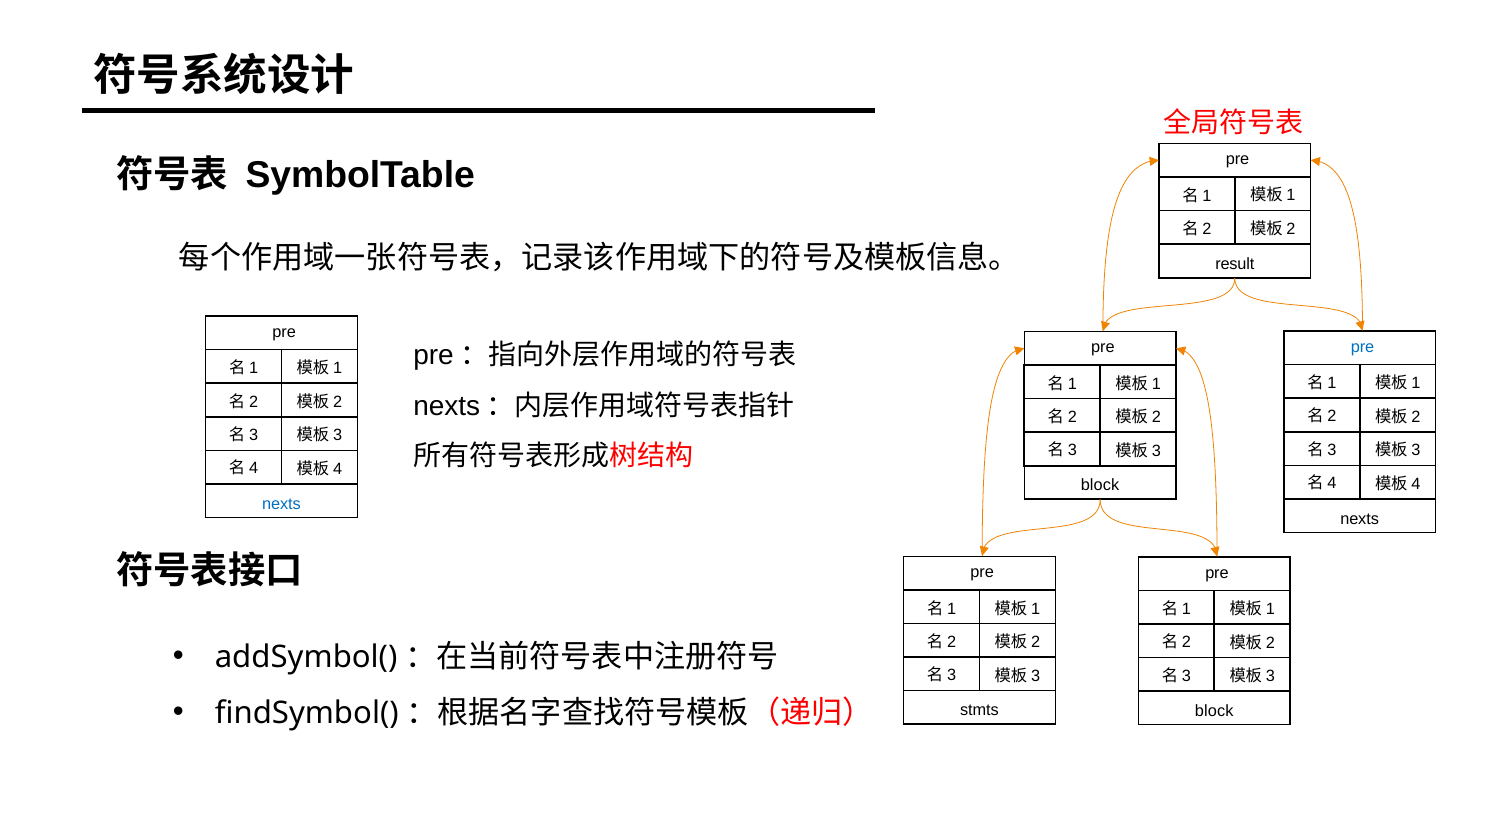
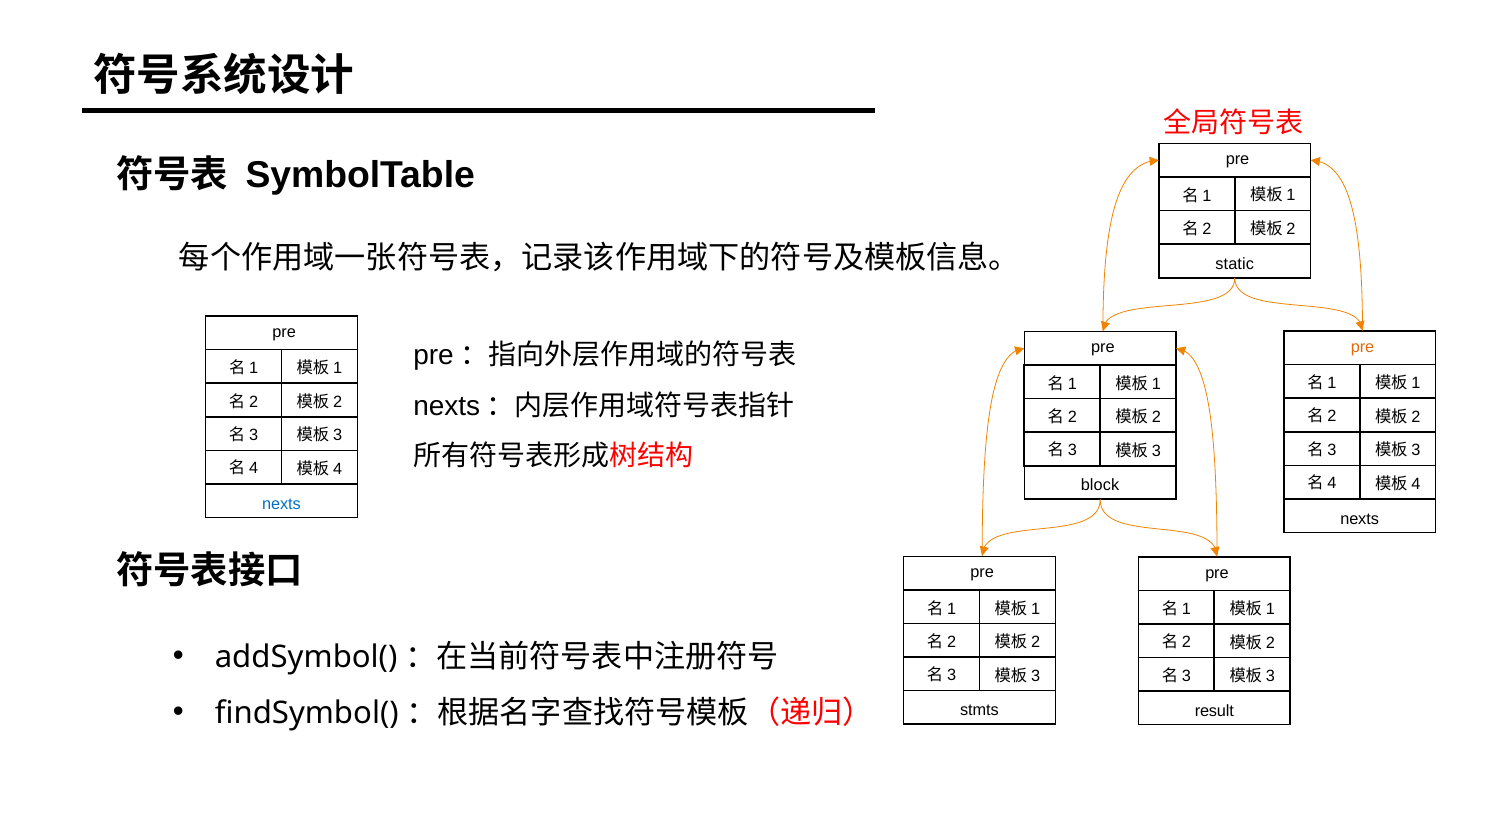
result: result -> static (1235, 264)
pre colour: blue -> orange (1363, 347)
block: block -> result (1214, 711)
